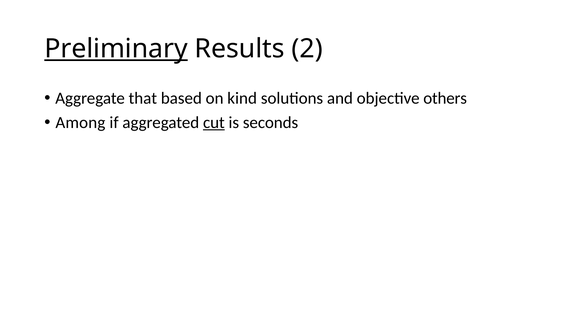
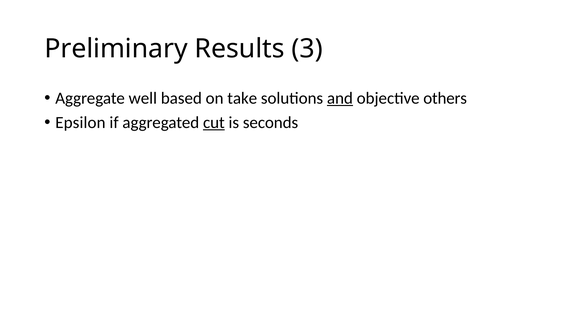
Preliminary underline: present -> none (116, 49)
2: 2 -> 3 (307, 49)
that: that -> well (143, 98)
kind: kind -> take (242, 98)
and underline: none -> present (340, 98)
Among: Among -> Epsilon (80, 123)
